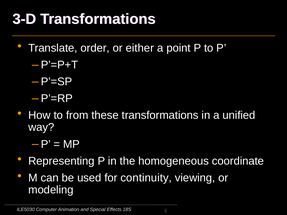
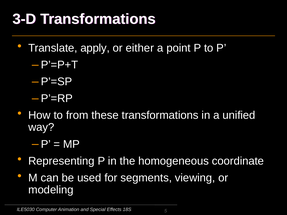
order: order -> apply (95, 48)
continuity: continuity -> segments (146, 178)
